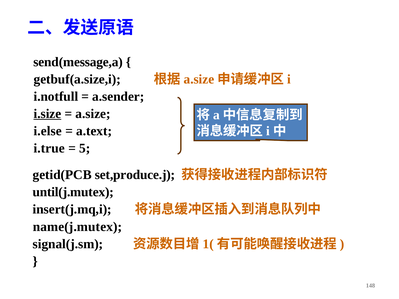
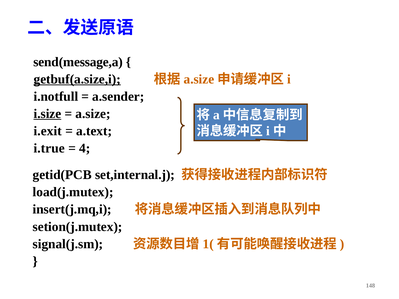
getbuf(a.size,i underline: none -> present (77, 79)
i.else: i.else -> i.exit (48, 131)
5: 5 -> 4 (85, 148)
set,produce.j: set,produce.j -> set,internal.j (135, 175)
until(j.mutex: until(j.mutex -> load(j.mutex (73, 192)
name(j.mutex: name(j.mutex -> setion(j.mutex (78, 227)
